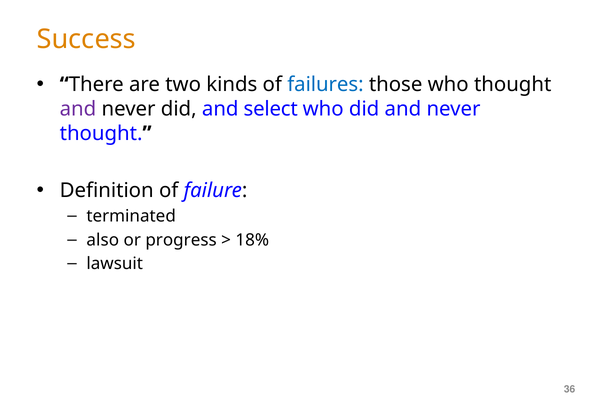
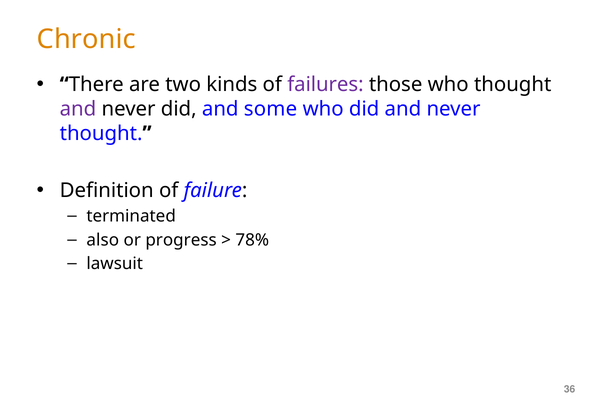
Success: Success -> Chronic (86, 39)
failures colour: blue -> purple (325, 84)
select: select -> some (270, 109)
18%: 18% -> 78% (252, 240)
